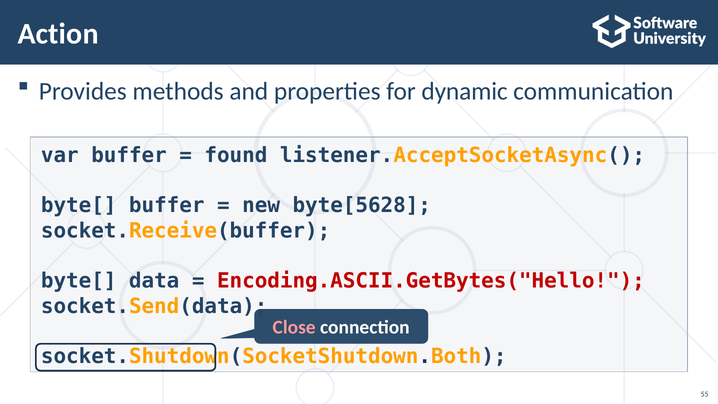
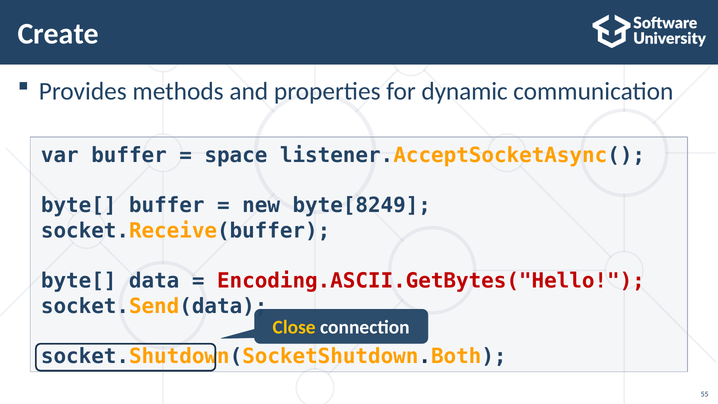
Action: Action -> Create (58, 34)
found: found -> space (236, 155)
byte[5628: byte[5628 -> byte[8249 (362, 205)
Close colour: pink -> yellow (294, 327)
